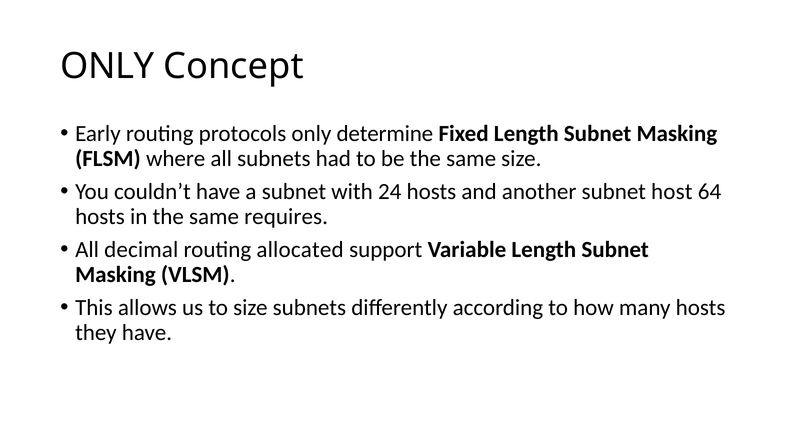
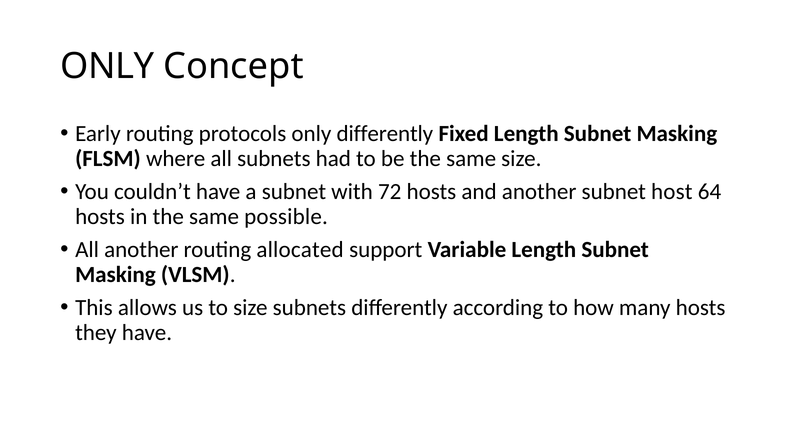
only determine: determine -> differently (385, 134)
24: 24 -> 72 (390, 192)
requires: requires -> possible (286, 217)
All decimal: decimal -> another (141, 250)
